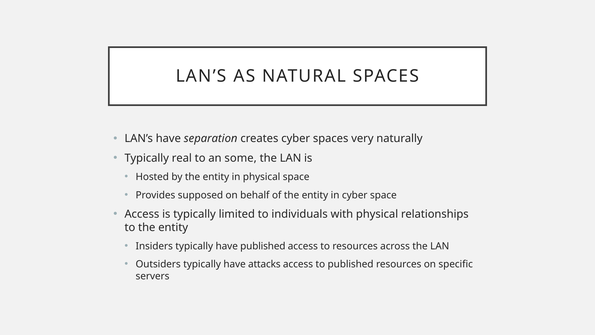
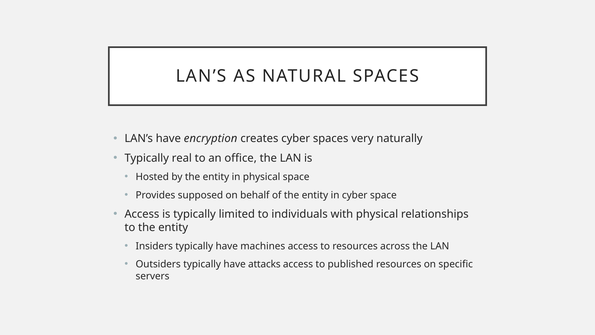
separation: separation -> encryption (211, 138)
some: some -> office (241, 158)
have published: published -> machines (263, 246)
